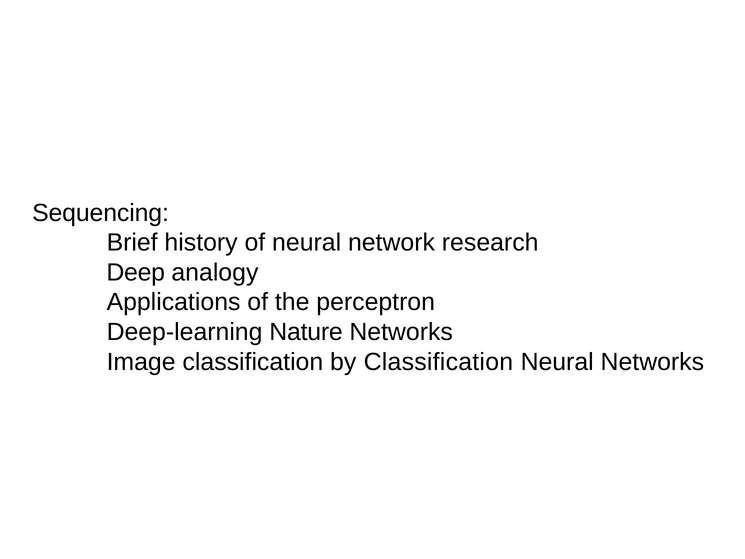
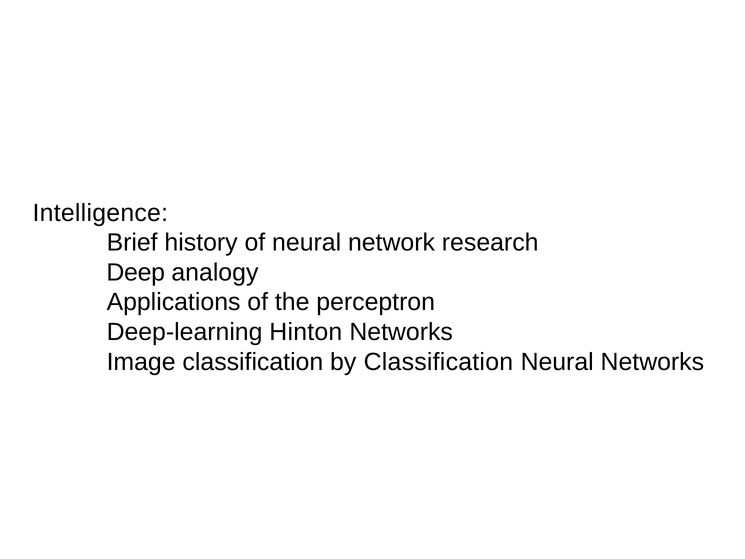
Sequencing: Sequencing -> Intelligence (100, 213)
Nature: Nature -> Hinton (306, 332)
